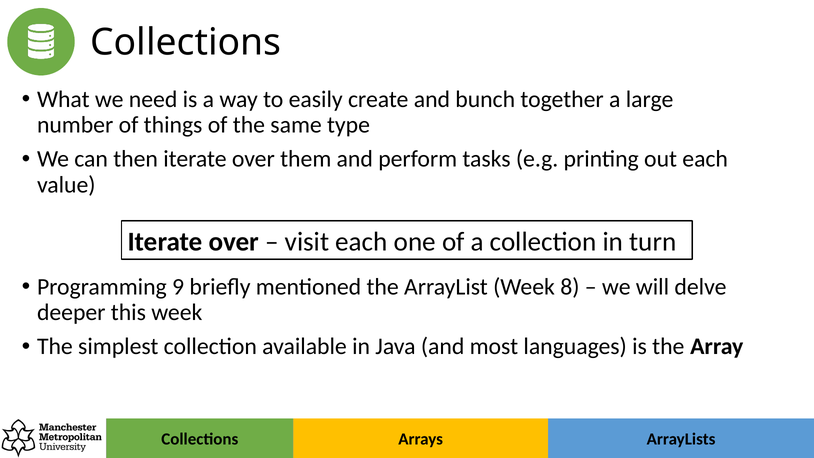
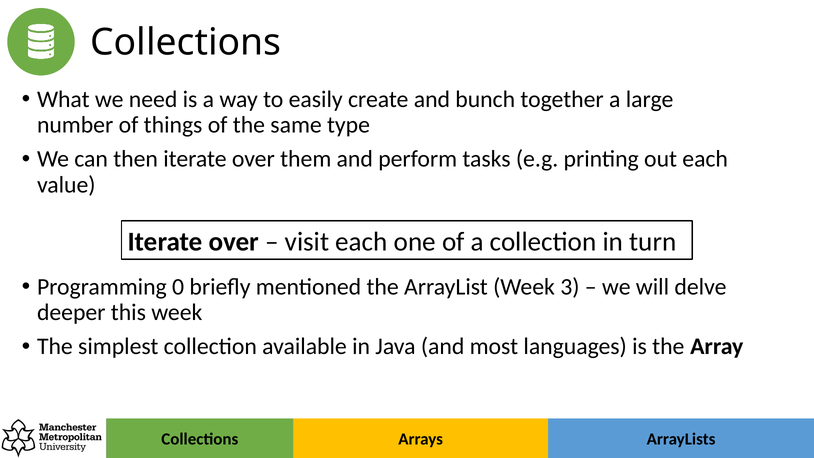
9: 9 -> 0 (178, 287)
8: 8 -> 3 (570, 287)
